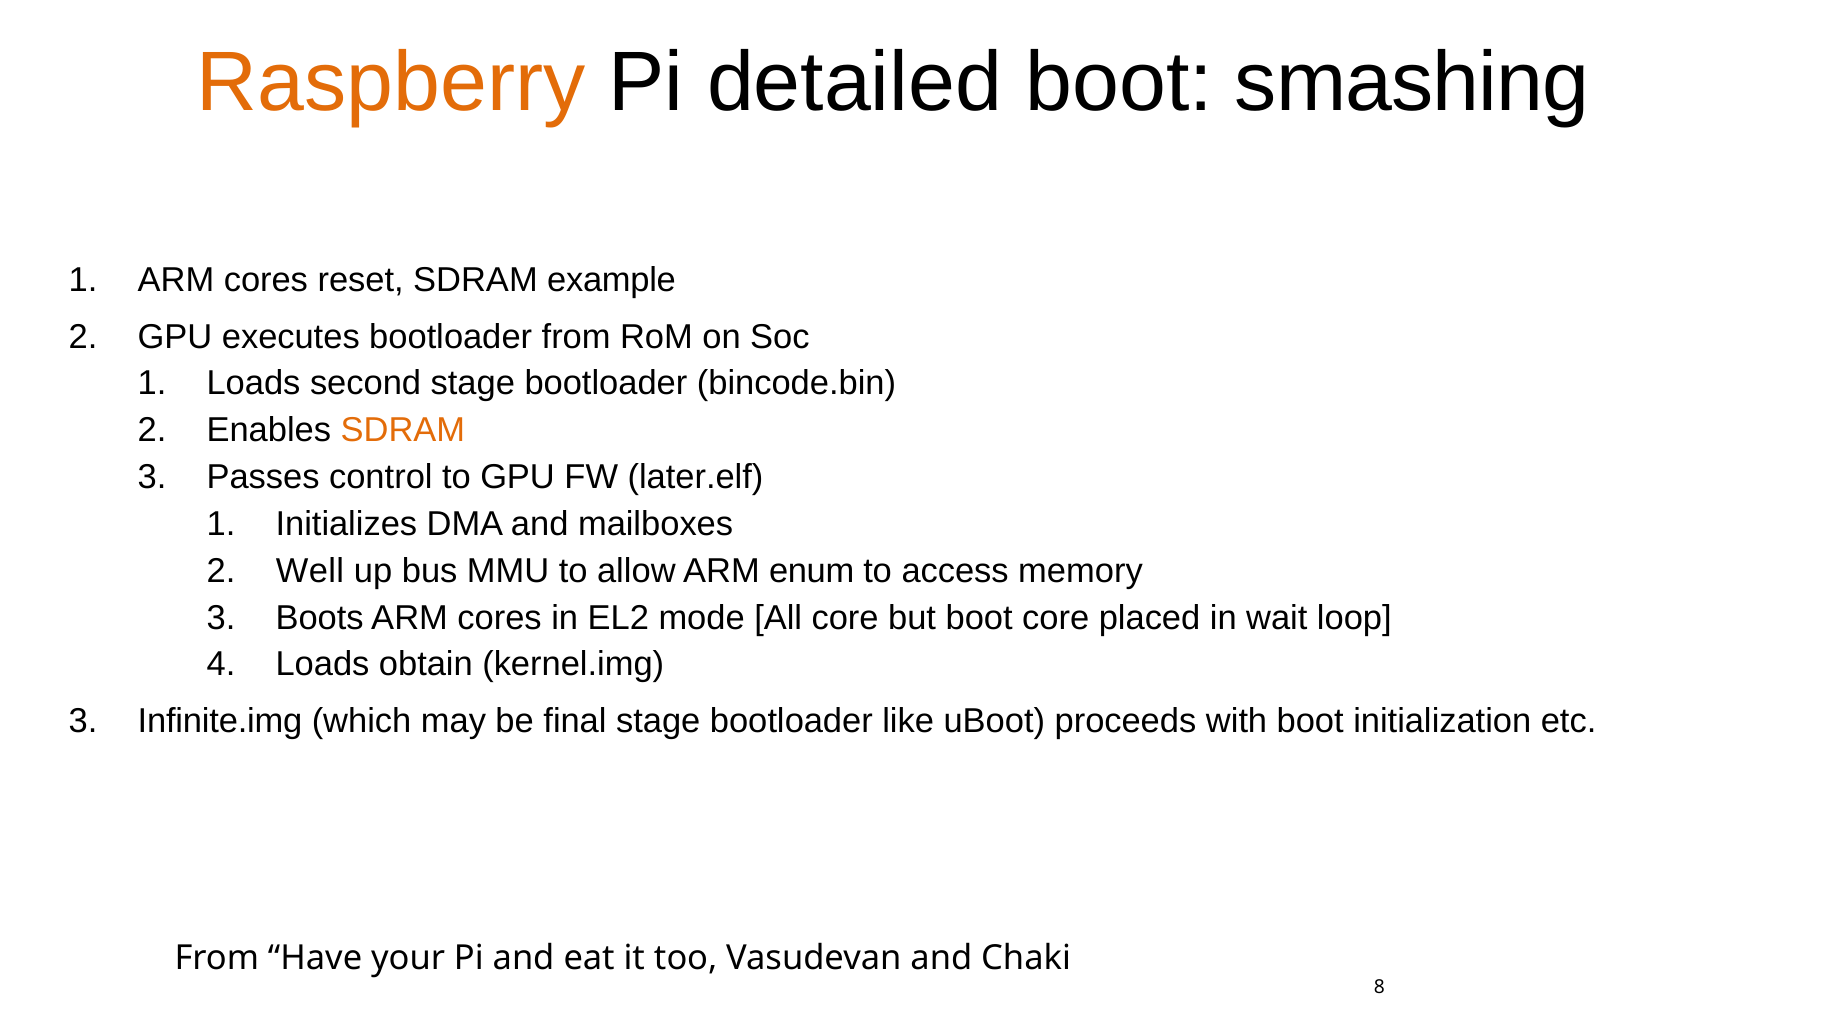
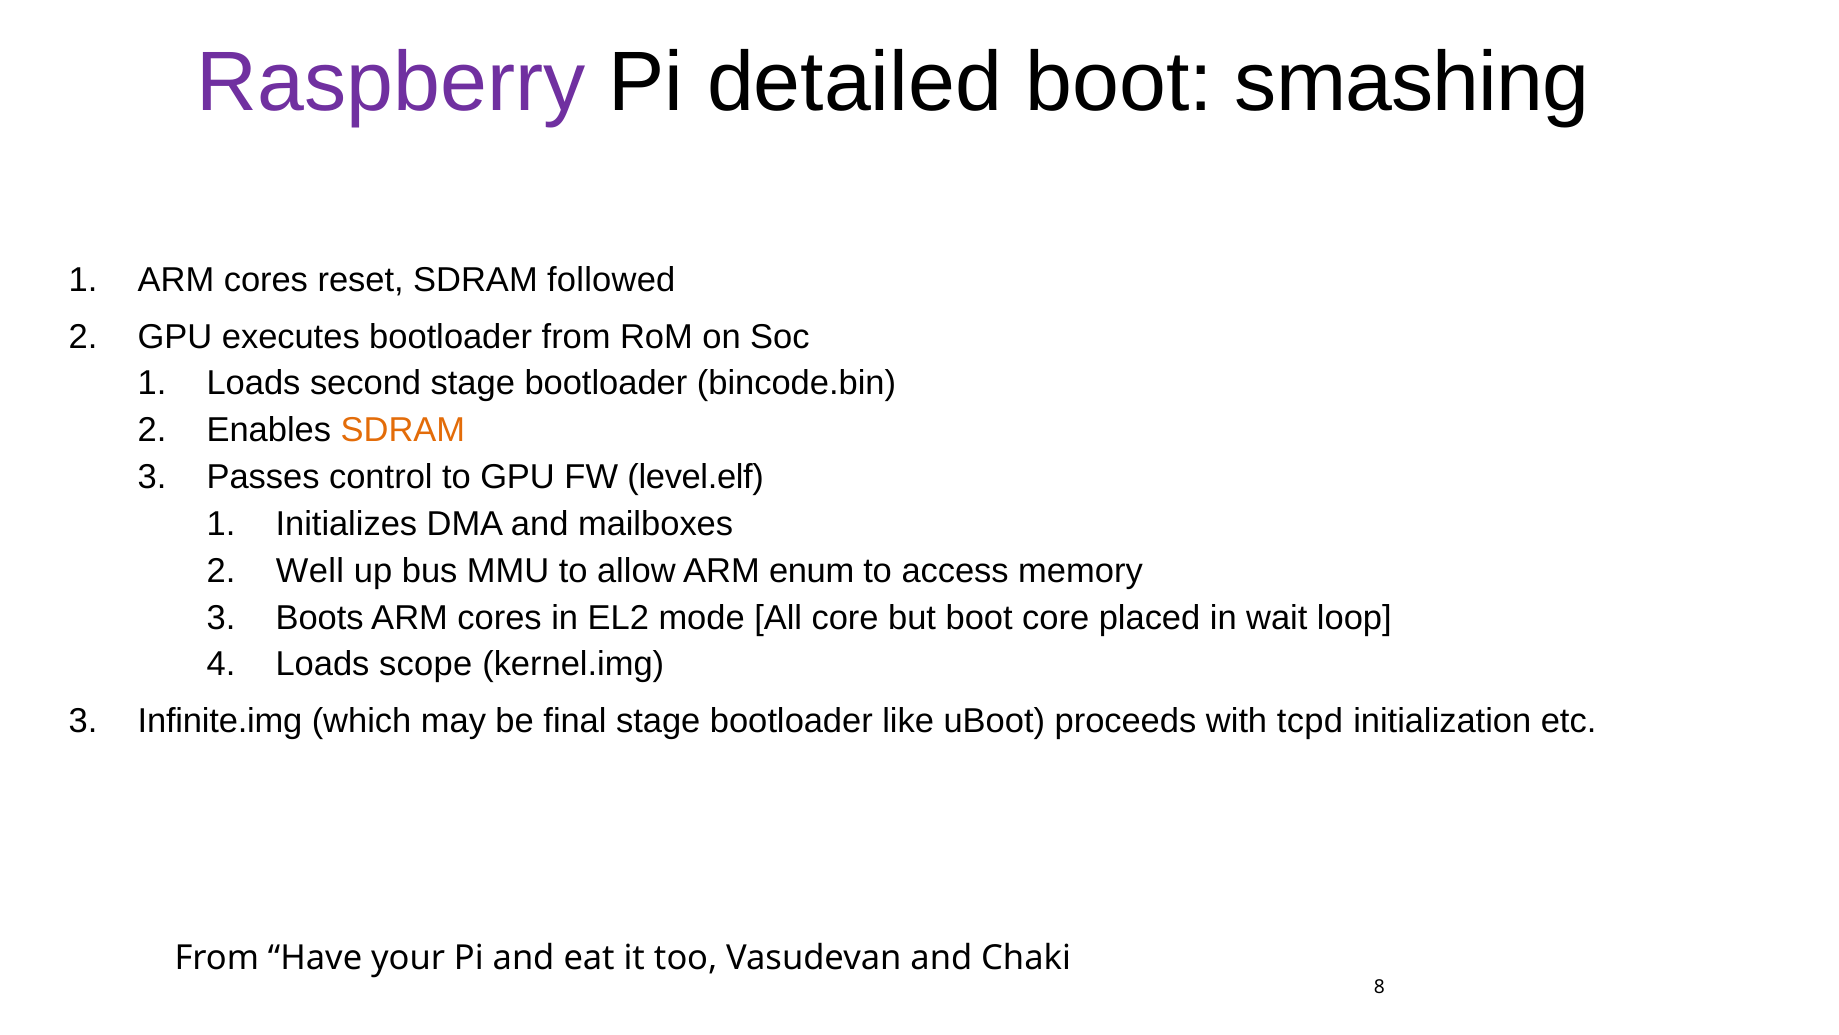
Raspberry colour: orange -> purple (391, 82)
example: example -> followed (611, 280)
later.elf: later.elf -> level.elf (696, 477)
obtain: obtain -> scope (426, 664)
with boot: boot -> tcpd (1310, 721)
